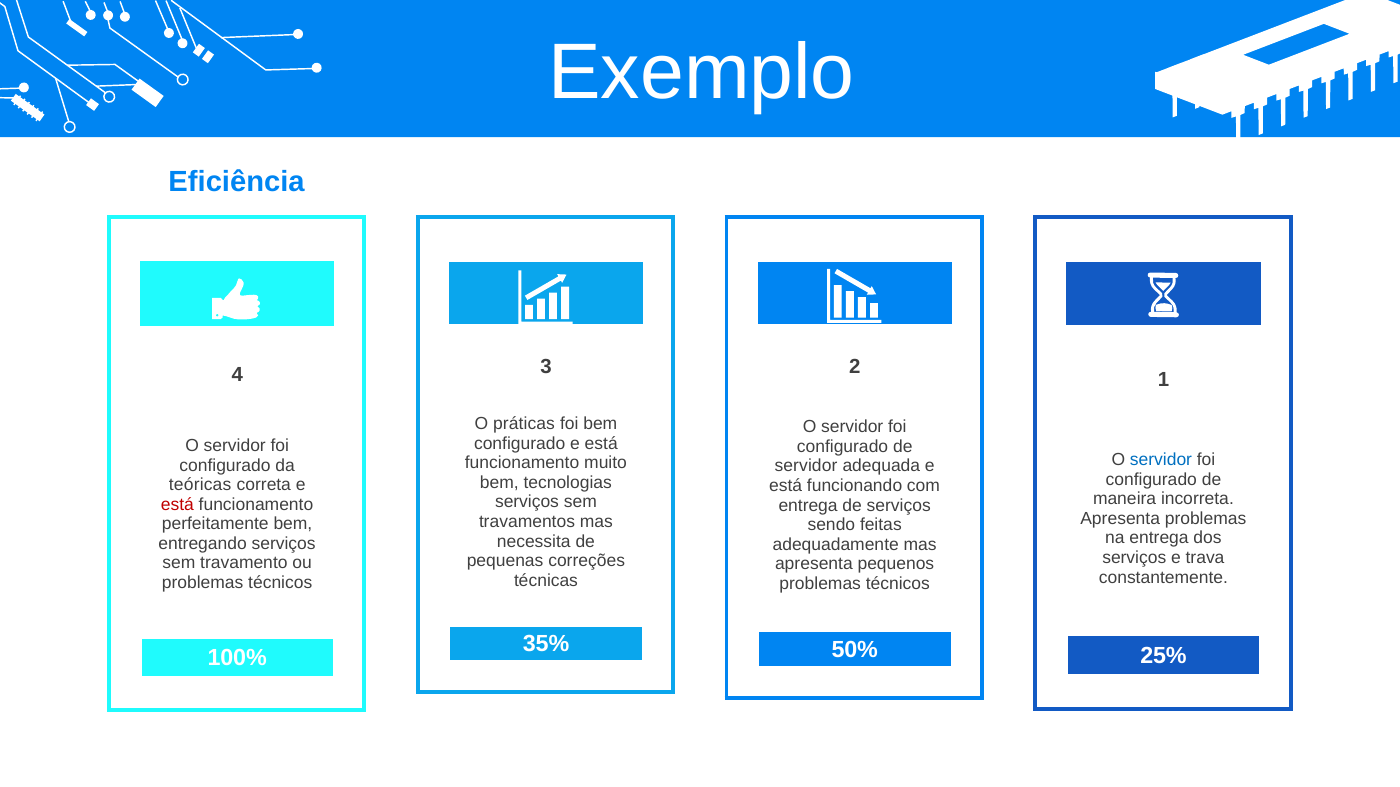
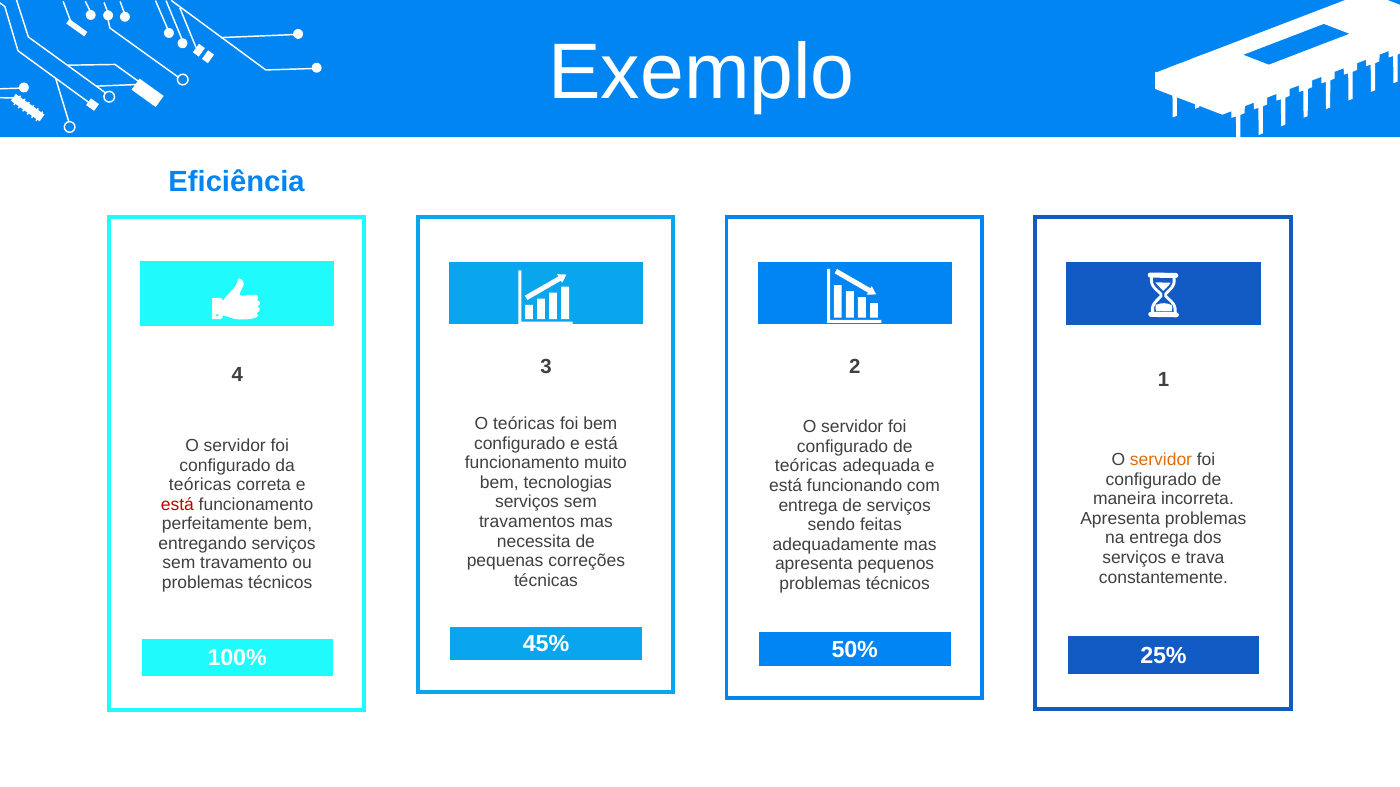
O práticas: práticas -> teóricas (524, 424)
servidor colour: blue -> orange (1161, 460)
servidor: servidor -> teóricas (806, 466)
35%: 35% -> 45% (546, 644)
